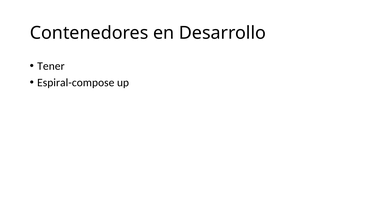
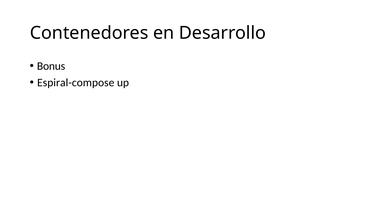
Tener: Tener -> Bonus (51, 66)
